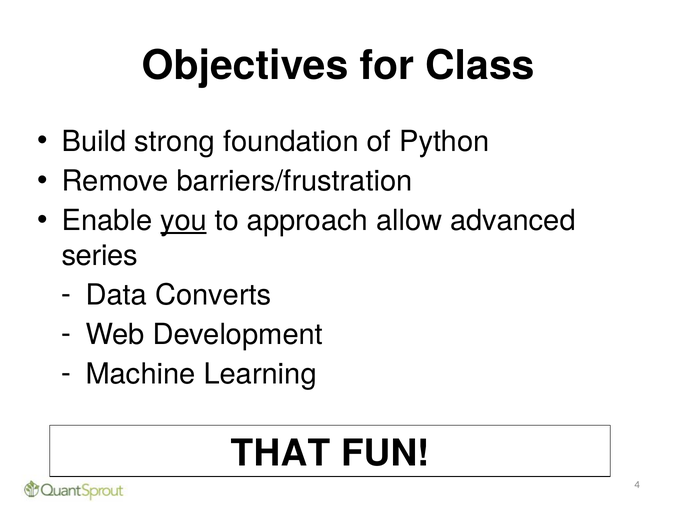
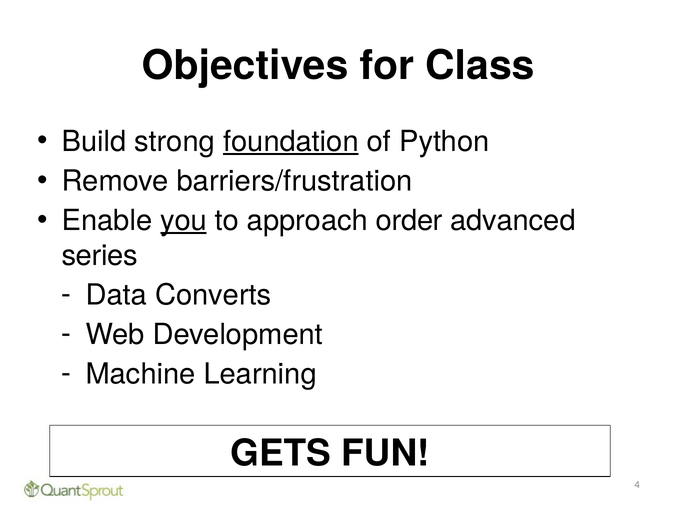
foundation underline: none -> present (291, 141)
allow: allow -> order (409, 220)
THAT: THAT -> GETS (281, 453)
